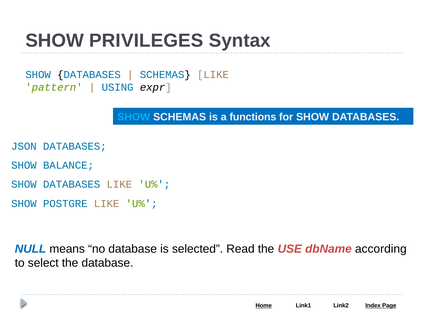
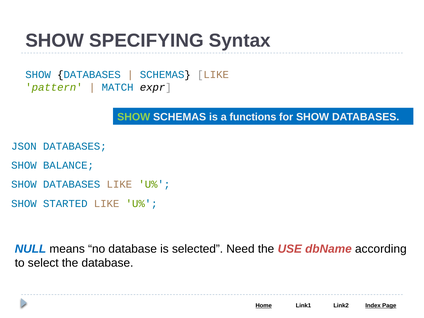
PRIVILEGES: PRIVILEGES -> SPECIFYING (146, 41)
USING: USING -> MATCH (118, 87)
SHOW colour: light blue -> light green (134, 117)
POSTGRE: POSTGRE -> STARTED (65, 204)
Read: Read -> Need (240, 249)
